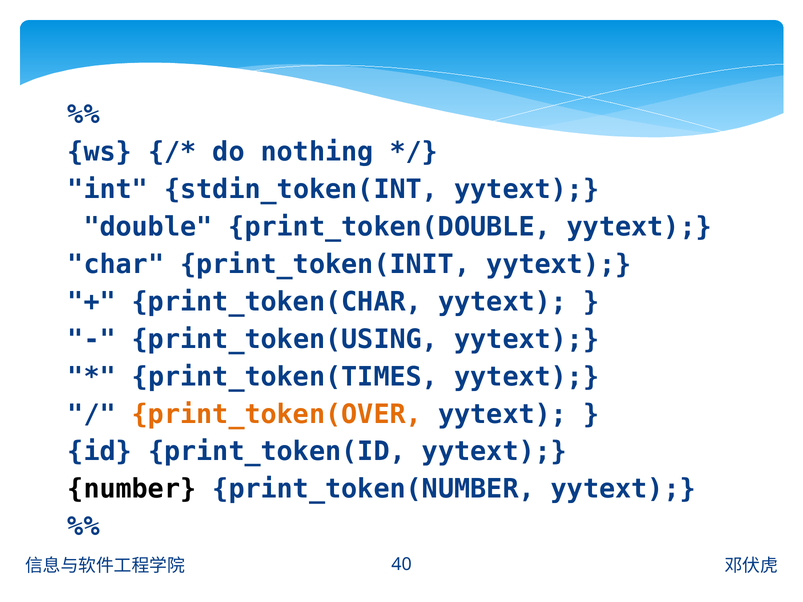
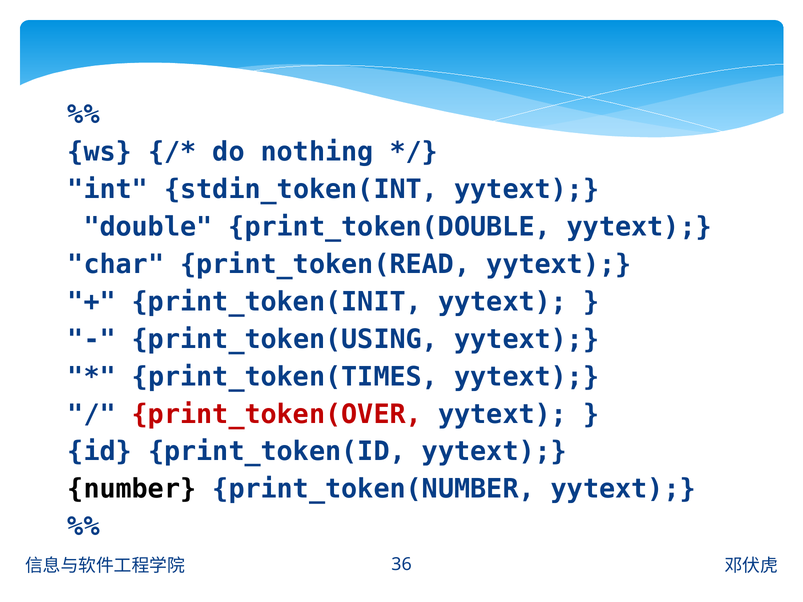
print_token(INIT: print_token(INIT -> print_token(READ (325, 264)
print_token(CHAR: print_token(CHAR -> print_token(INIT (277, 302)
print_token(OVER colour: orange -> red (277, 414)
40: 40 -> 36 (402, 565)
